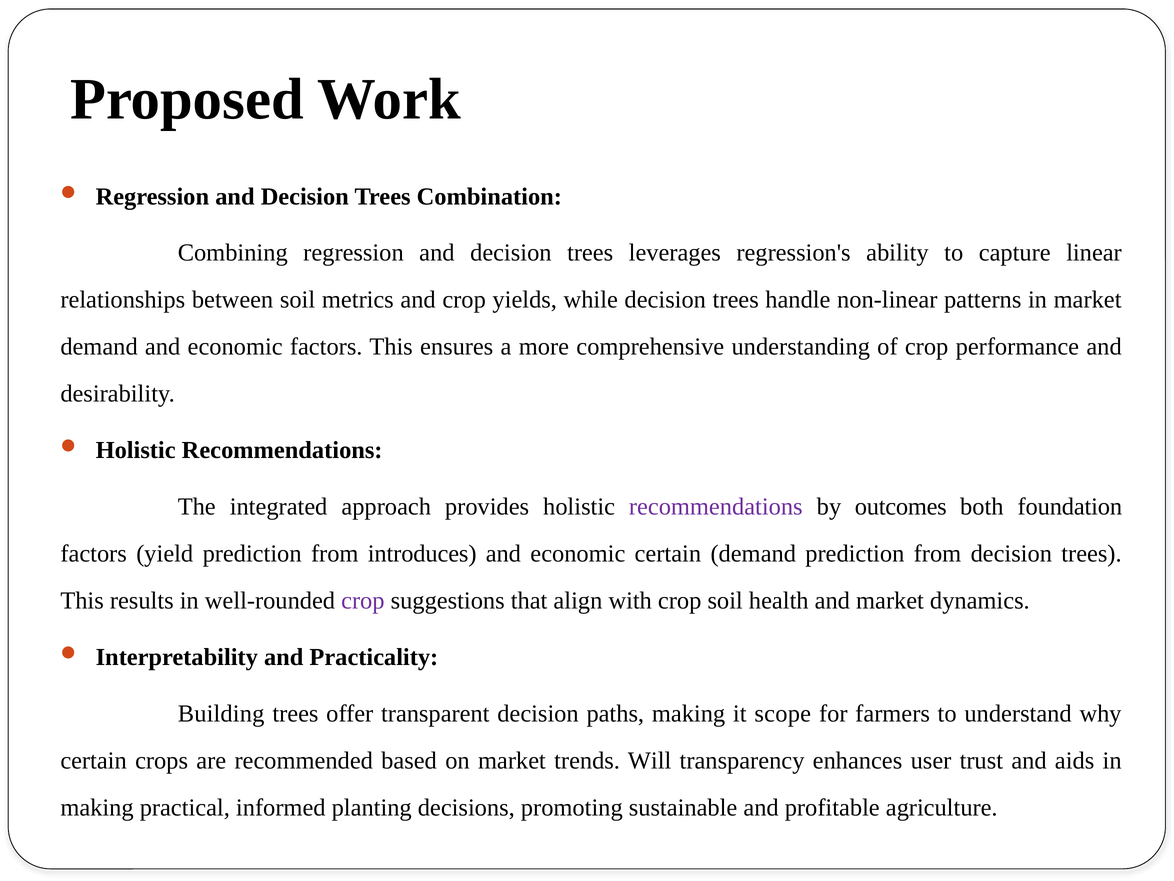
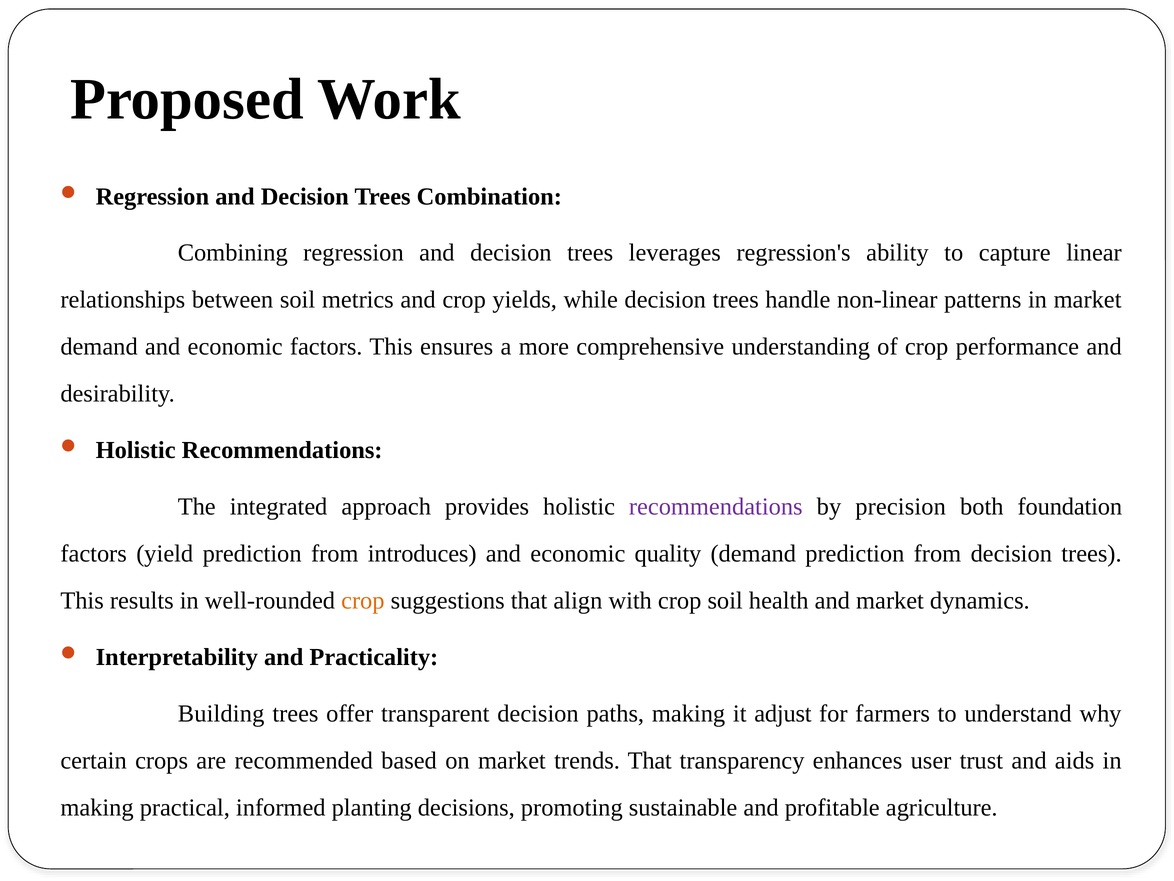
outcomes: outcomes -> precision (901, 507)
economic certain: certain -> quality (668, 553)
crop colour: purple -> orange (363, 600)
scope: scope -> adjust (783, 713)
trends Will: Will -> That (650, 760)
